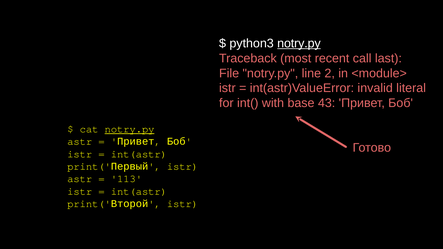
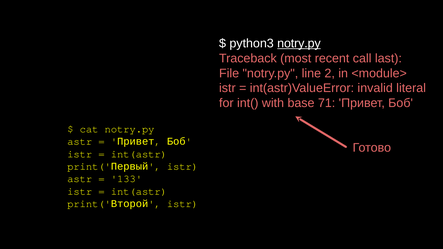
43: 43 -> 71 (327, 103)
notry.py underline: present -> none (130, 129)
113: 113 -> 133 (126, 179)
